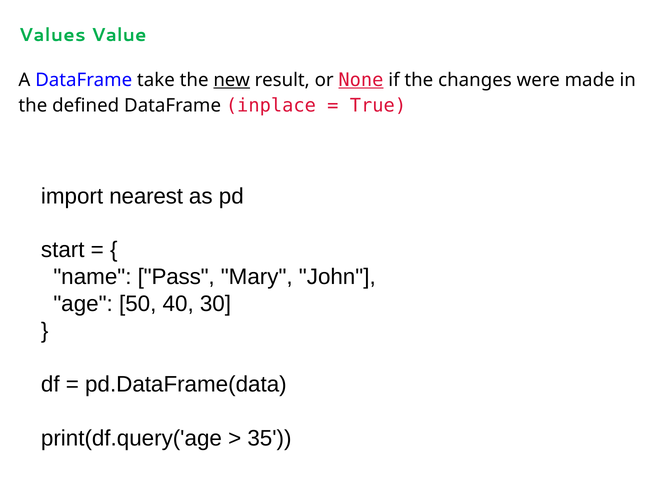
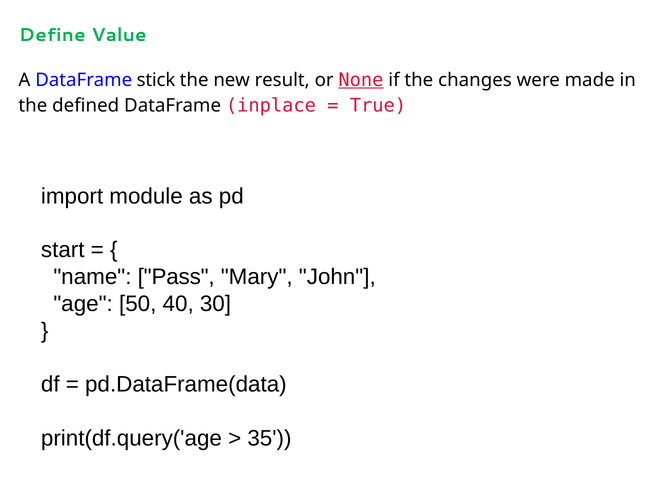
Values: Values -> Define (52, 35)
take: take -> stick (156, 80)
new underline: present -> none (232, 80)
nearest: nearest -> module (146, 196)
